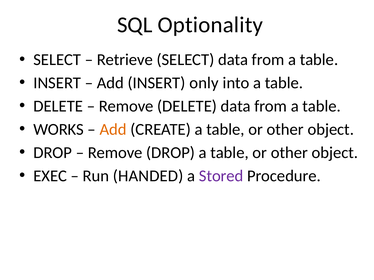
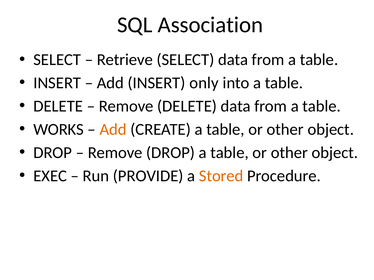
Optionality: Optionality -> Association (210, 25)
HANDED: HANDED -> PROVIDE (148, 176)
Stored colour: purple -> orange (221, 176)
